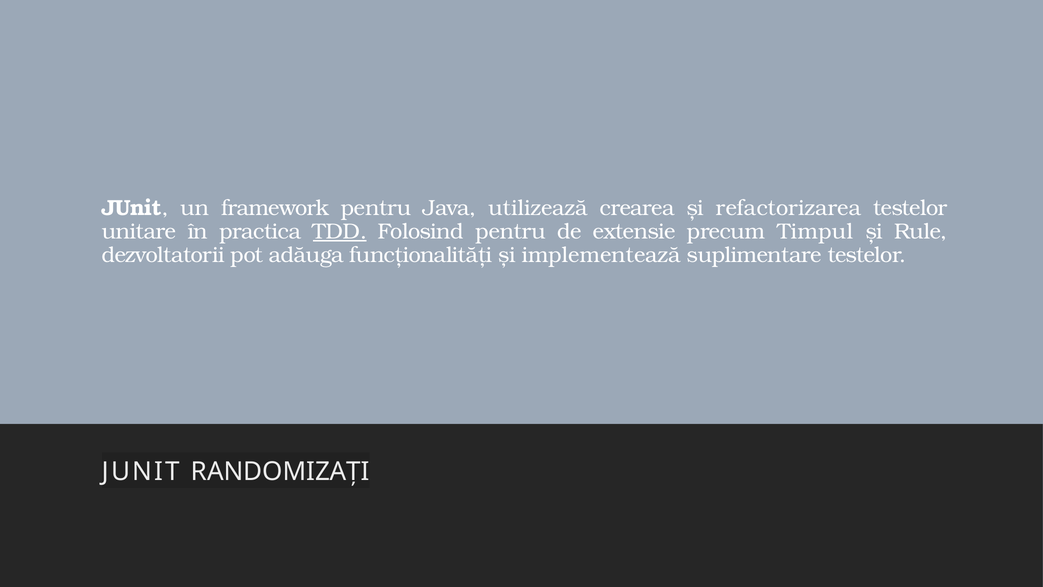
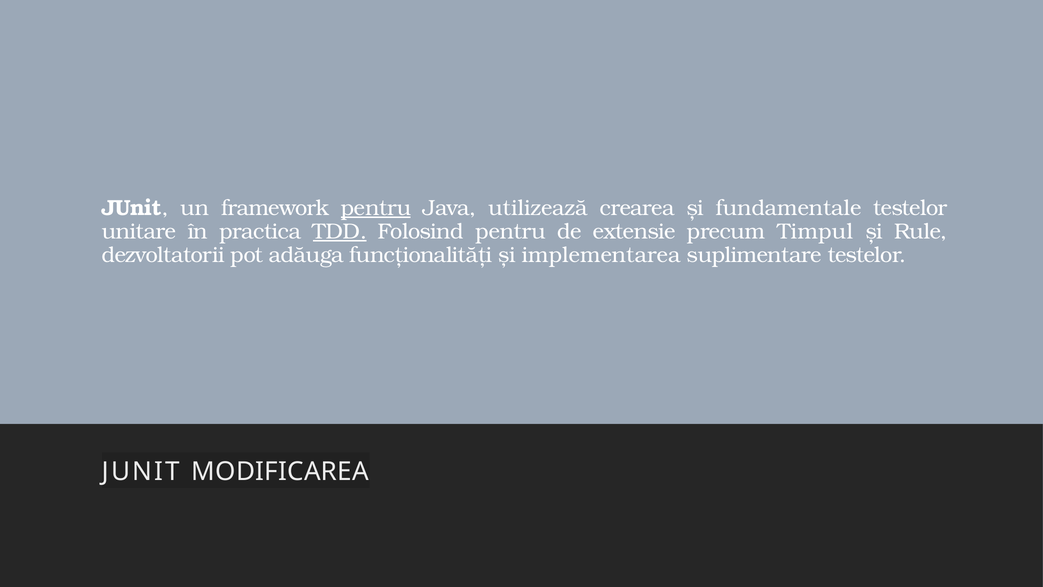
pentru underline: none -> present (376, 208)
refactorizarea: refactorizarea -> fundamentale (789, 208)
implementează: implementează -> implementarea (601, 255)
RANDOMIZAȚI: RANDOMIZAȚI -> MODIFICAREA (280, 472)
